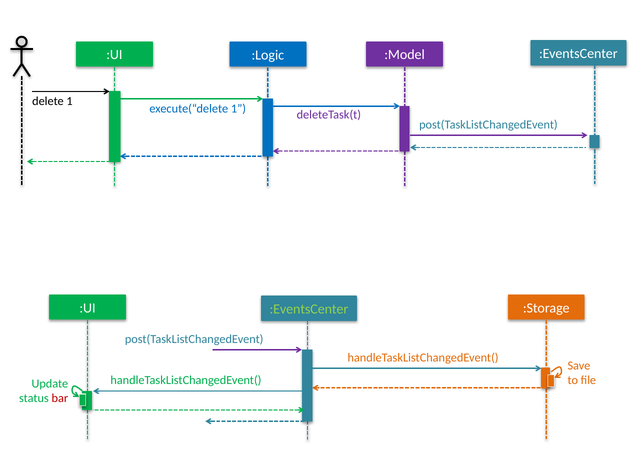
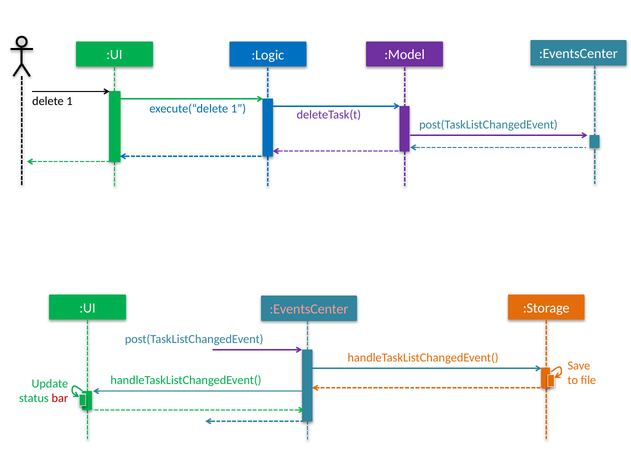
:EventsCenter colour: light green -> pink (309, 309)
